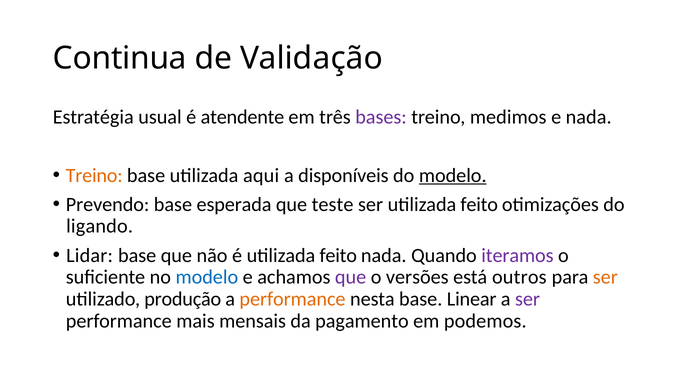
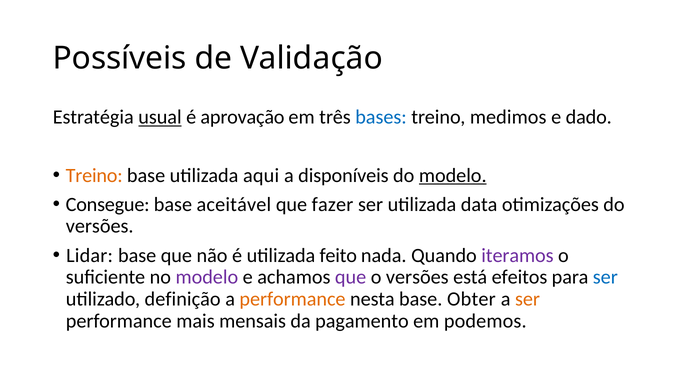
Continua: Continua -> Possíveis (120, 58)
usual underline: none -> present (160, 117)
atendente: atendente -> aprovação (243, 117)
bases colour: purple -> blue (381, 117)
e nada: nada -> dado (589, 117)
Prevendo: Prevendo -> Consegue (108, 204)
esperada: esperada -> aceitável (234, 204)
teste: teste -> fazer (332, 204)
ser utilizada feito: feito -> data (479, 204)
ligando: ligando -> versões (100, 226)
modelo colour: blue -> purple (207, 277)
outros: outros -> efeitos (519, 277)
ser colour: orange -> blue (605, 277)
produção: produção -> definição (183, 299)
Linear: Linear -> Obter (471, 299)
ser colour: purple -> orange (527, 299)
